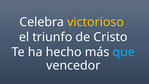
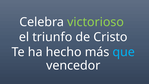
victorioso colour: yellow -> light green (96, 22)
